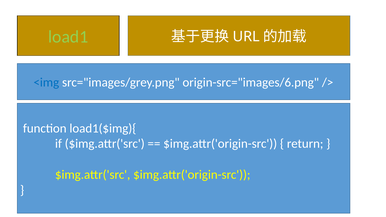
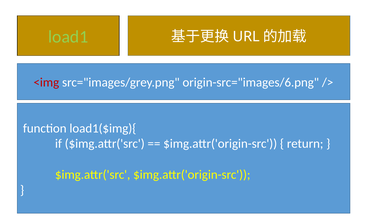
<img colour: blue -> red (46, 83)
